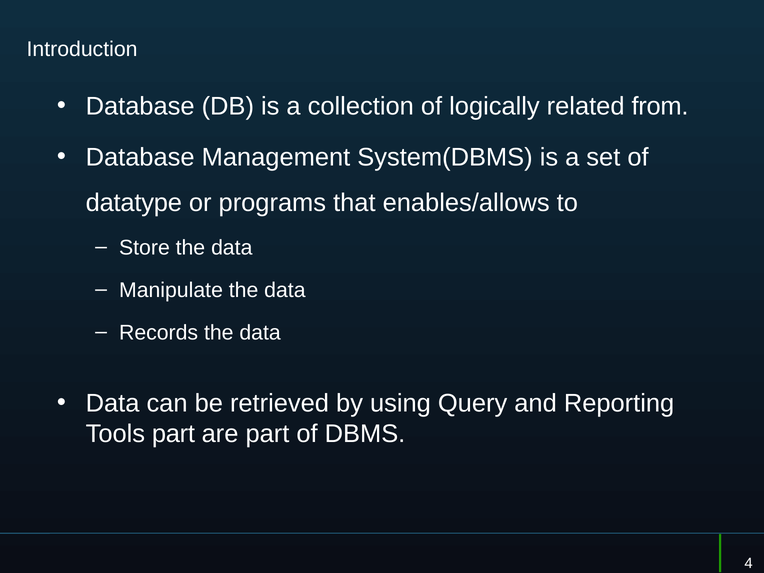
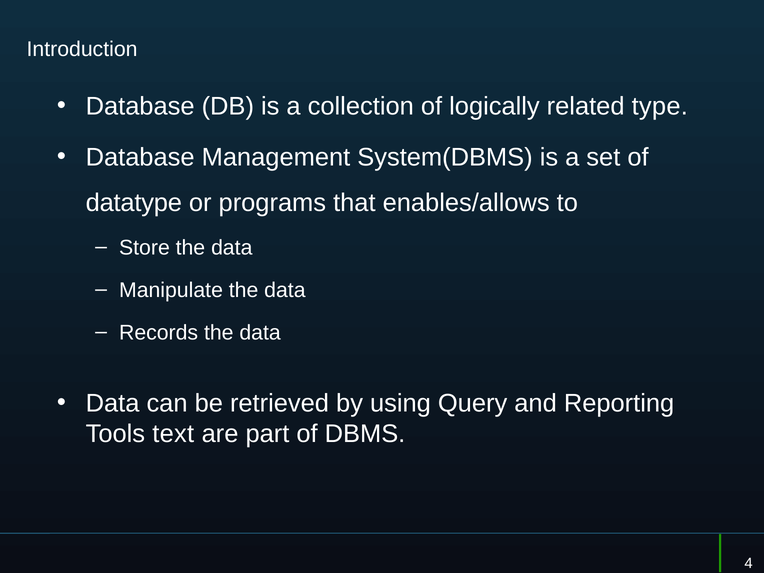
from: from -> type (660, 106)
Tools part: part -> text (173, 434)
